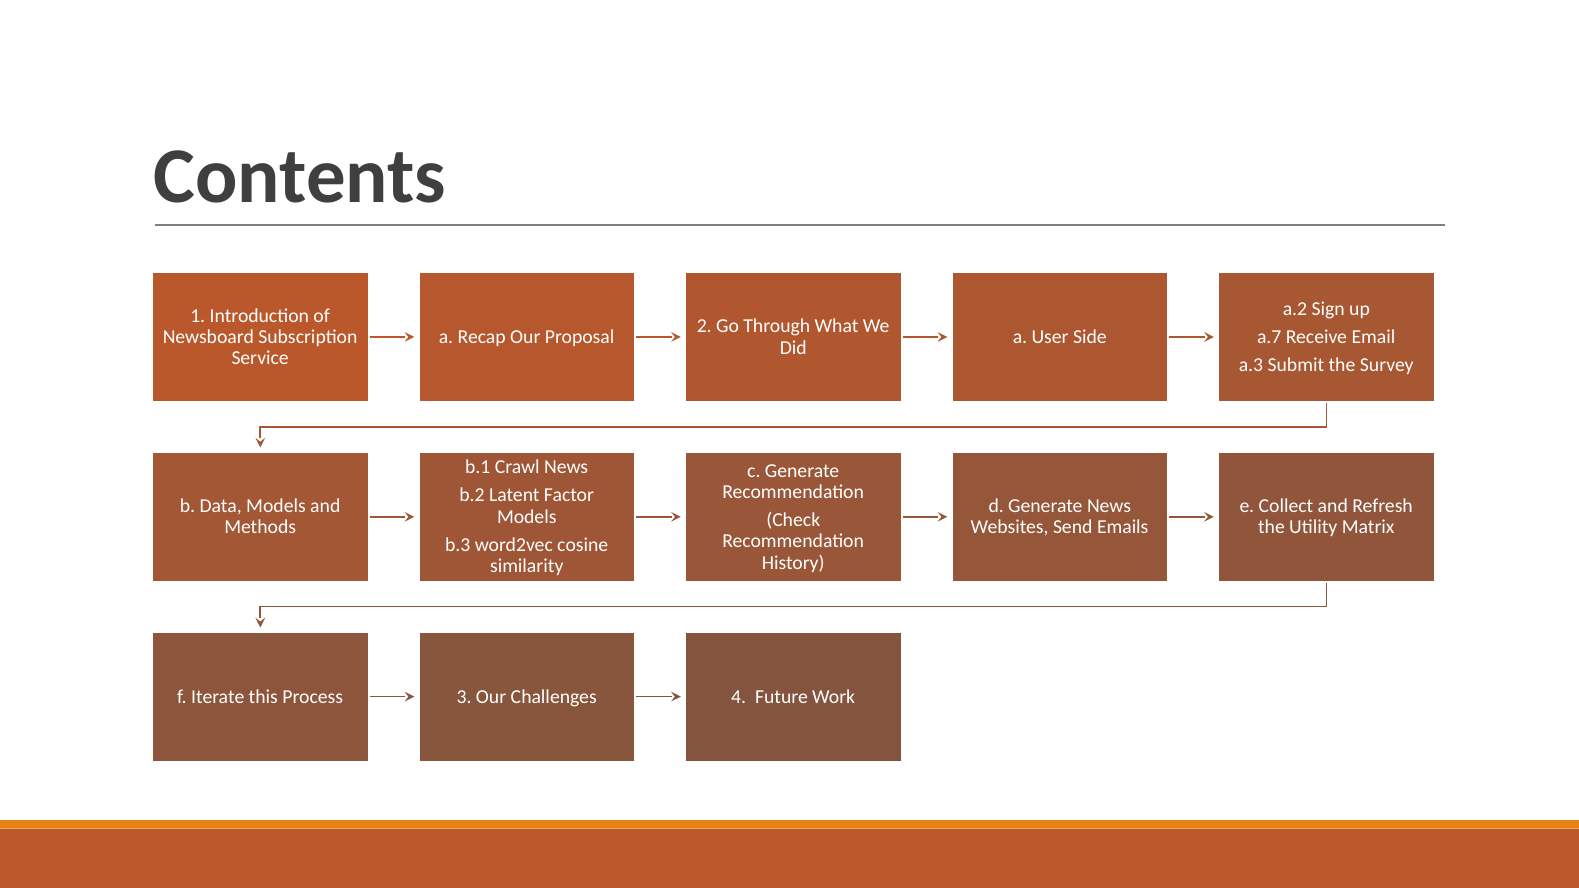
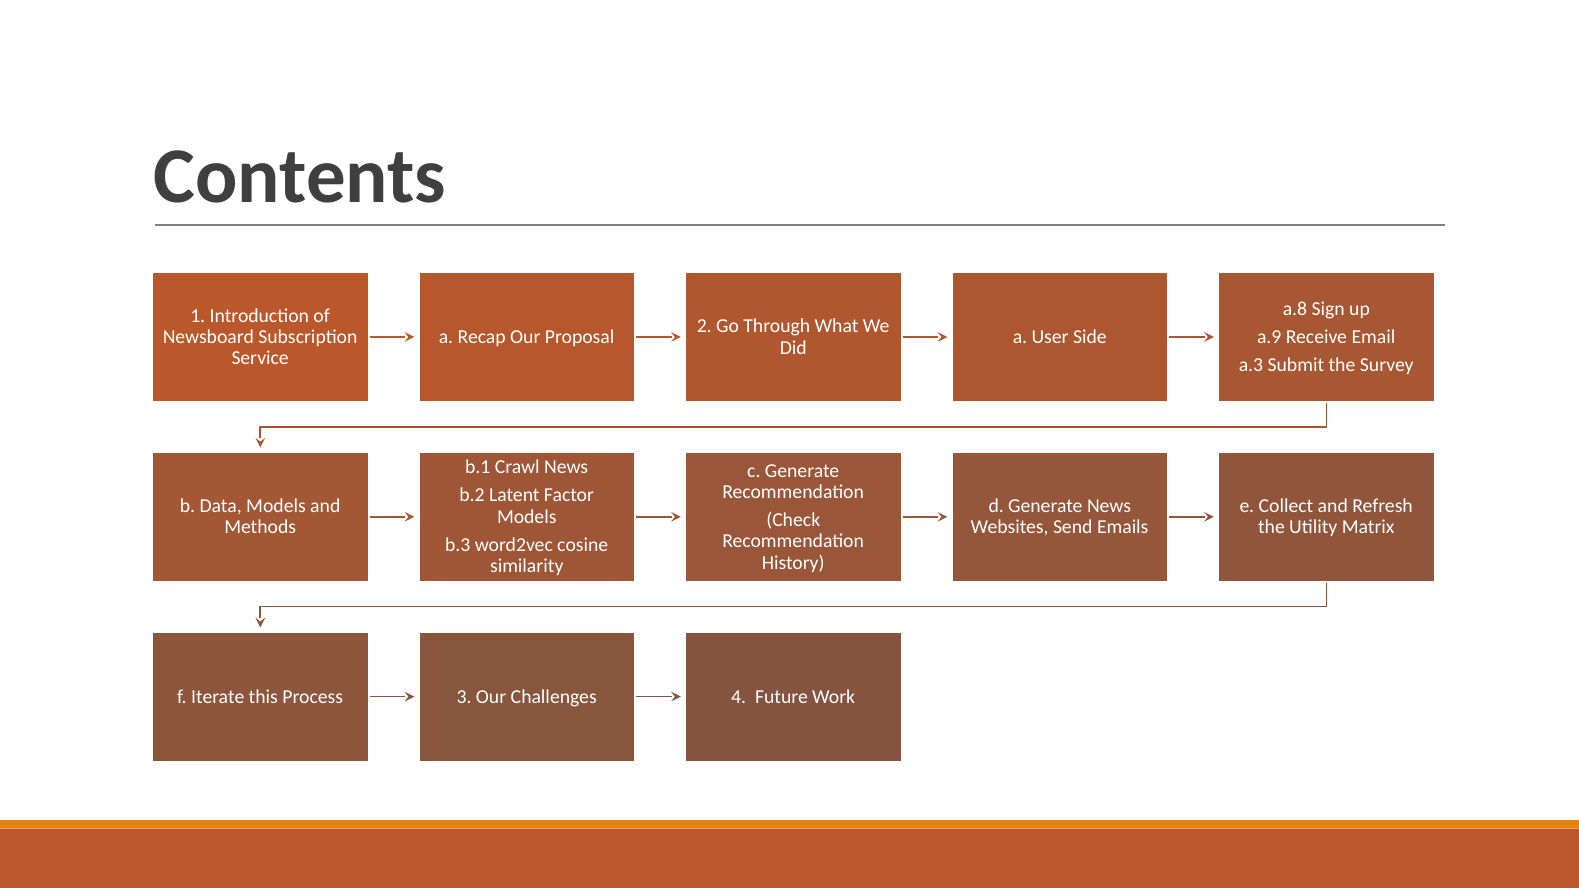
a.2: a.2 -> a.8 (1295, 309)
a.7: a.7 -> a.9 (1269, 337)
